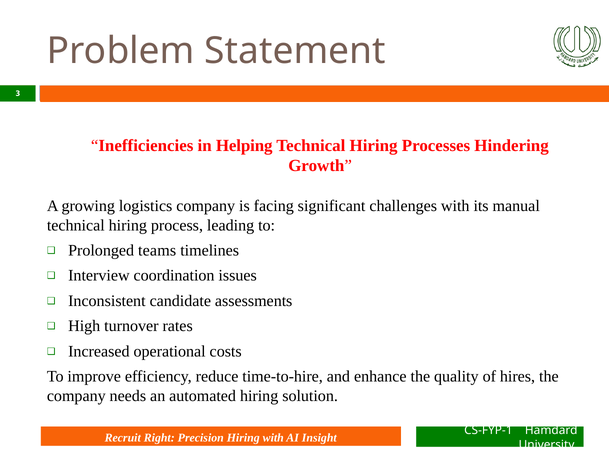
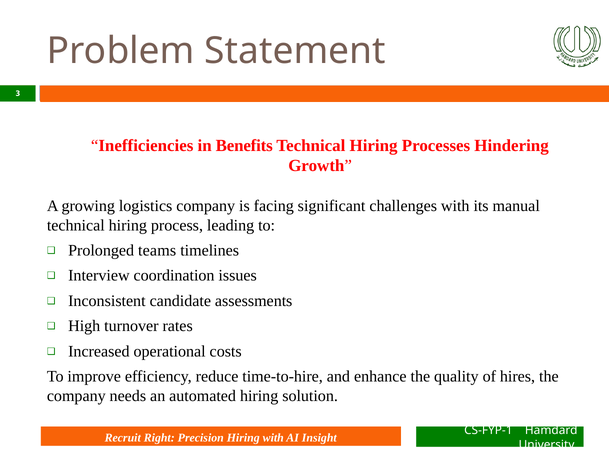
Helping: Helping -> Benefits (244, 145)
